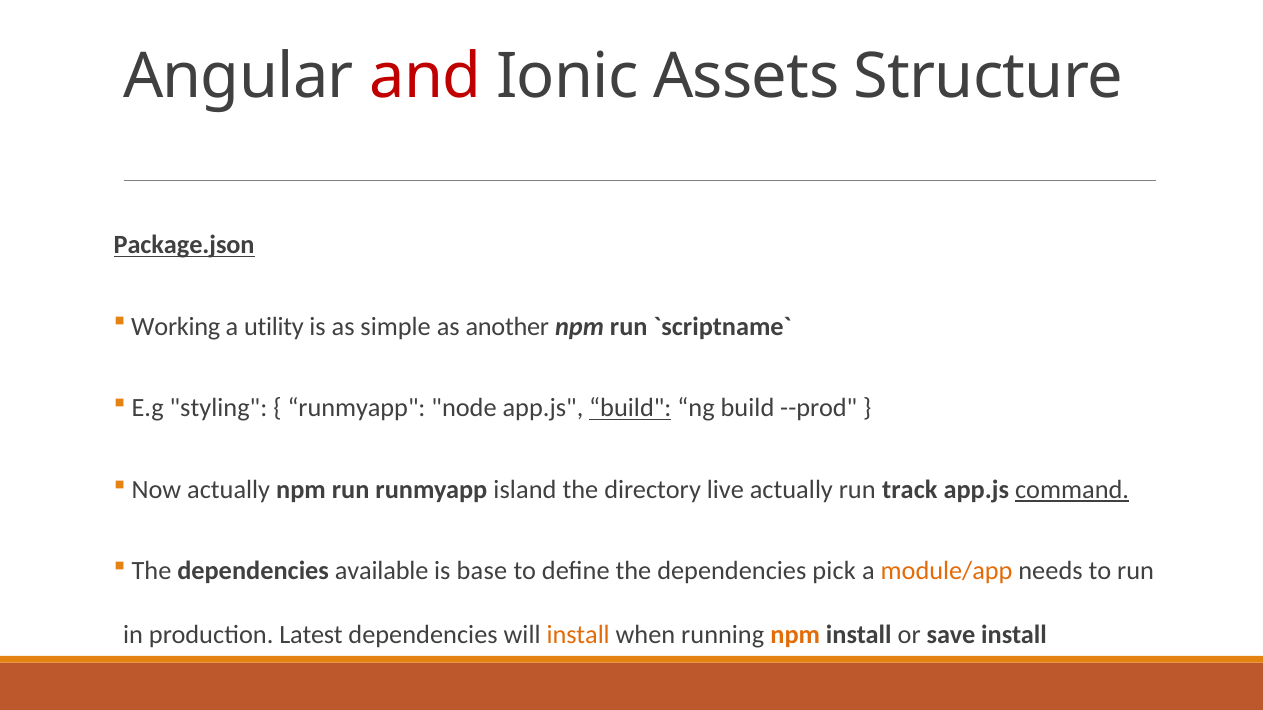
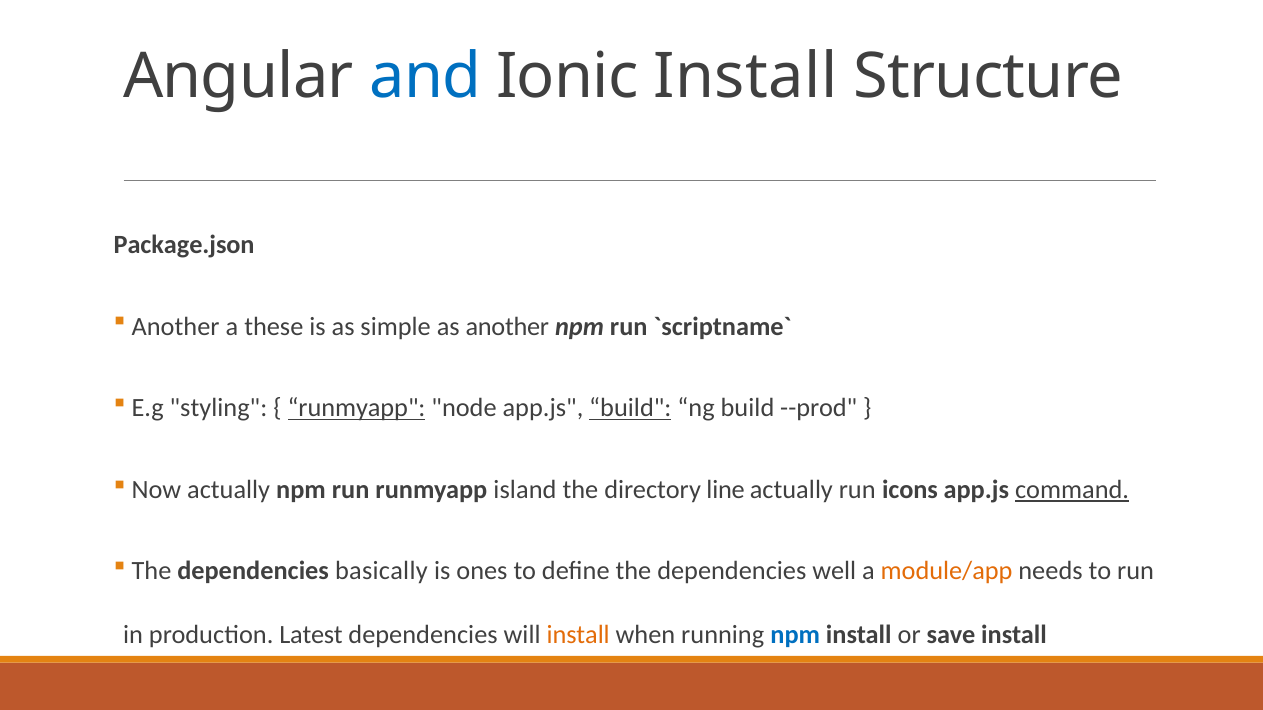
and colour: red -> blue (425, 77)
Ionic Assets: Assets -> Install (746, 77)
Package.json underline: present -> none (184, 245)
Working: Working -> Another (176, 327)
utility: utility -> these (274, 327)
runmyapp underline: none -> present (357, 408)
live: live -> line (726, 490)
track: track -> icons (910, 490)
available: available -> basically (381, 572)
base: base -> ones (482, 572)
pick: pick -> well (834, 572)
npm colour: orange -> blue (795, 635)
